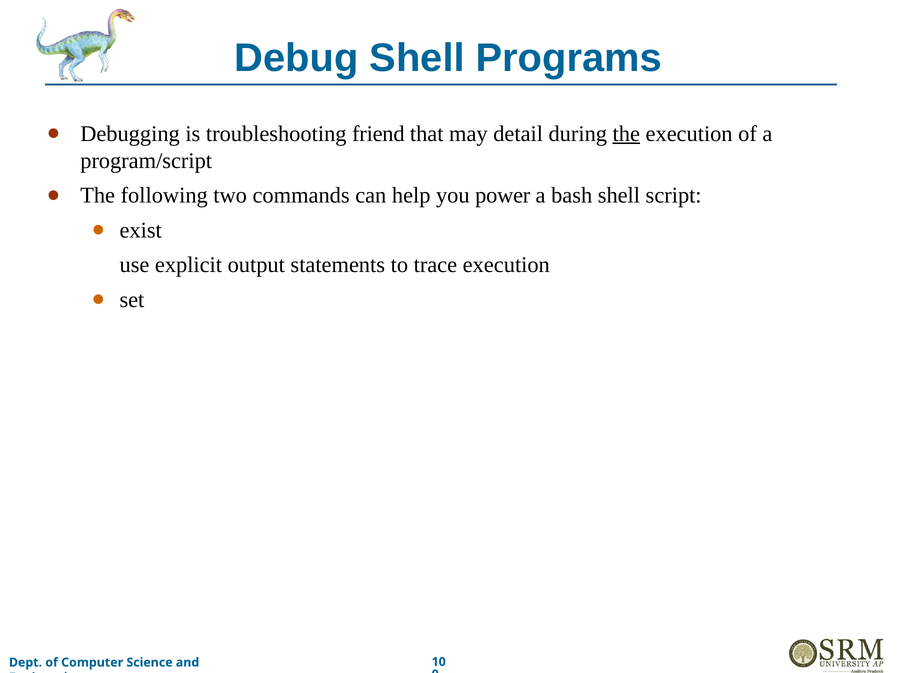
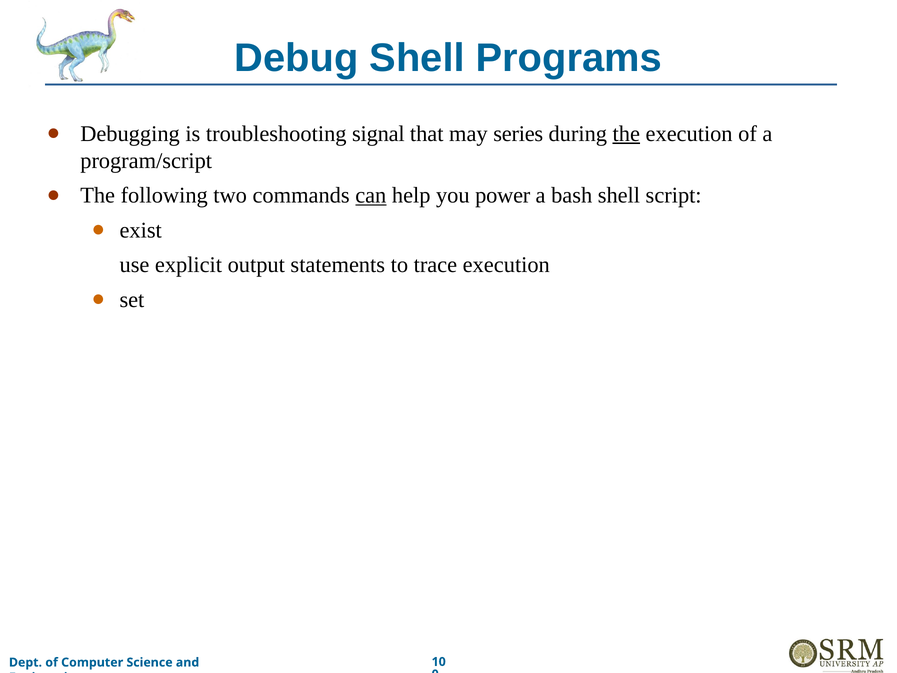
friend: friend -> signal (378, 134)
detail: detail -> series (518, 134)
can underline: none -> present (371, 195)
